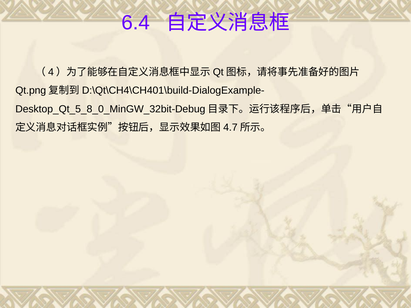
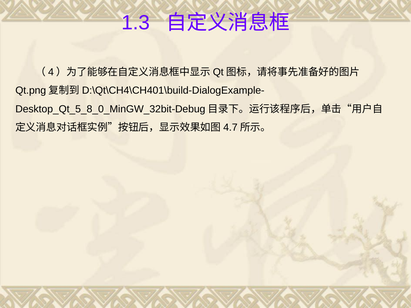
6.4: 6.4 -> 1.3 (136, 23)
